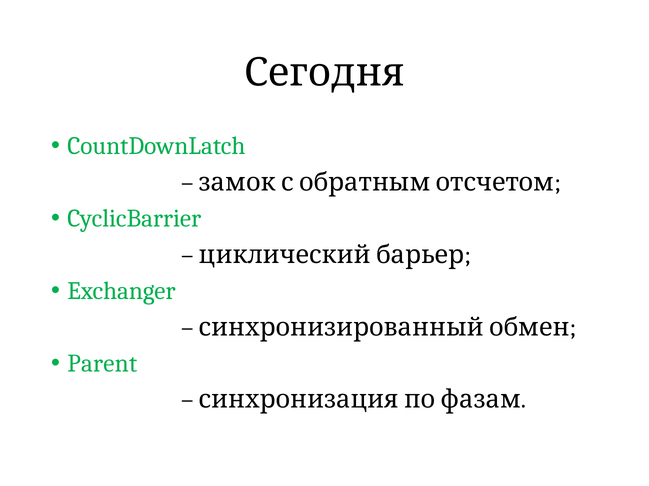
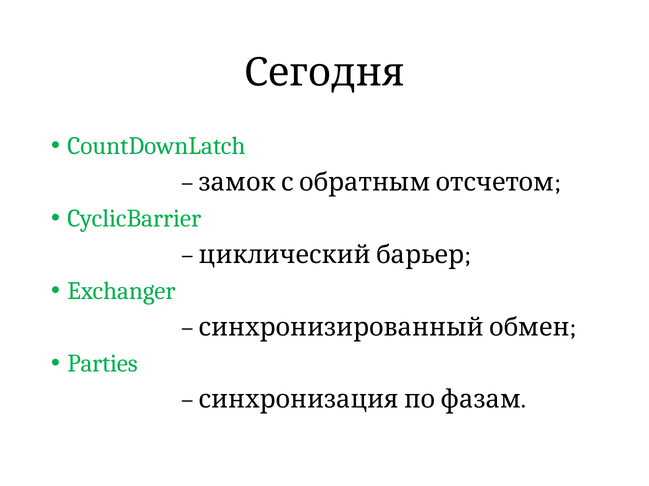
Parent: Parent -> Parties (102, 364)
